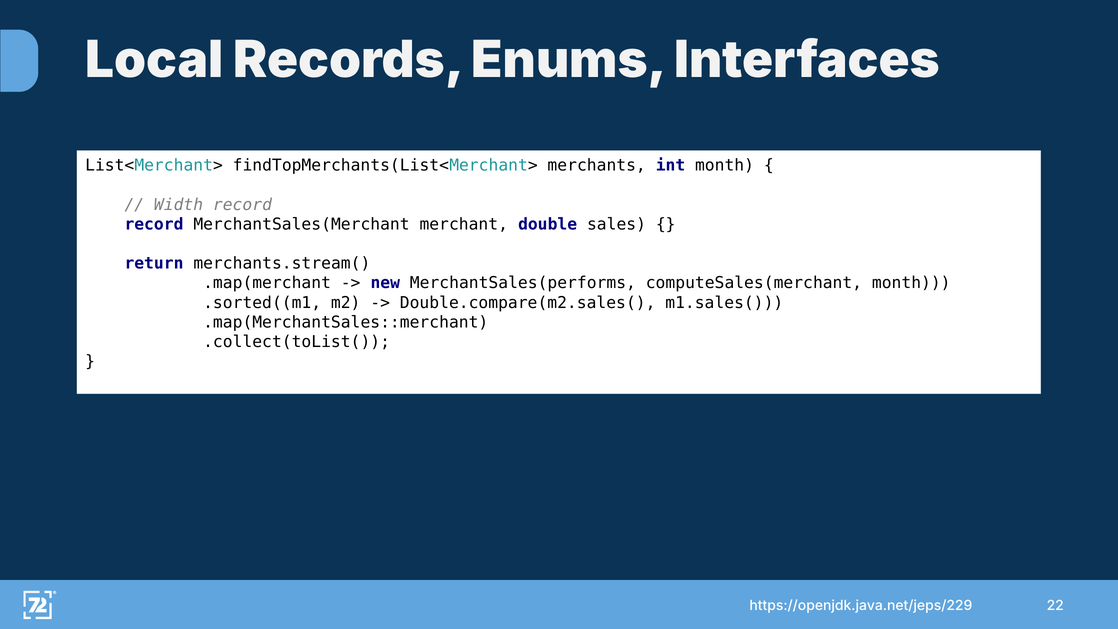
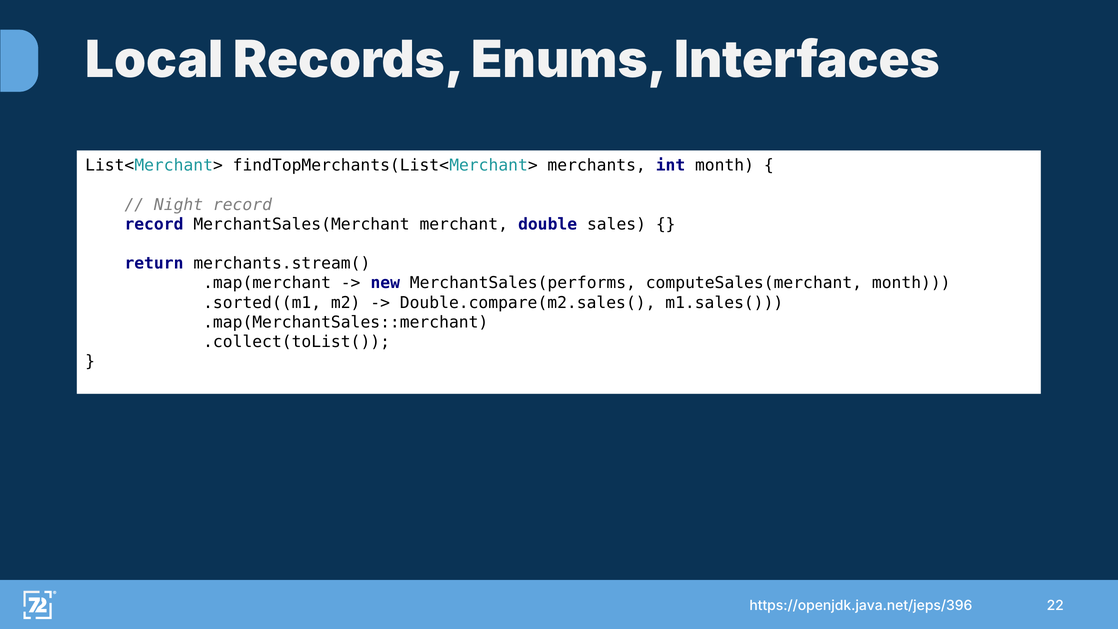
Width: Width -> Night (179, 205)
https://openjdk.java.net/jeps/229: https://openjdk.java.net/jeps/229 -> https://openjdk.java.net/jeps/396 (861, 606)
